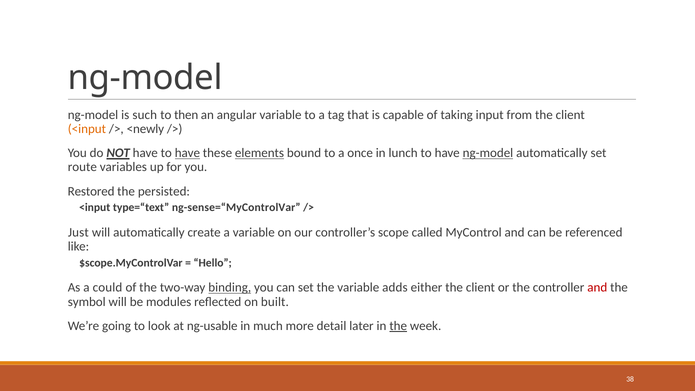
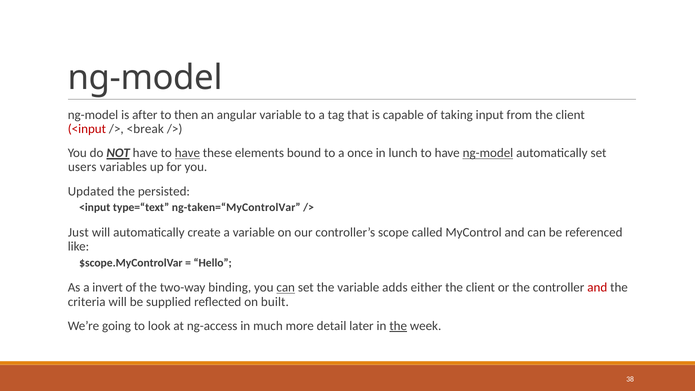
such: such -> after (145, 115)
<input colour: orange -> red (87, 129)
<newly: <newly -> <break (145, 129)
elements underline: present -> none (260, 153)
route: route -> users (82, 167)
Restored: Restored -> Updated (91, 191)
ng-sense=“MyControlVar: ng-sense=“MyControlVar -> ng-taken=“MyControlVar (236, 208)
could: could -> invert (108, 288)
binding underline: present -> none (230, 288)
can underline: none -> present (286, 288)
symbol: symbol -> criteria (87, 302)
modules: modules -> supplied (169, 302)
ng-usable: ng-usable -> ng-access (212, 326)
